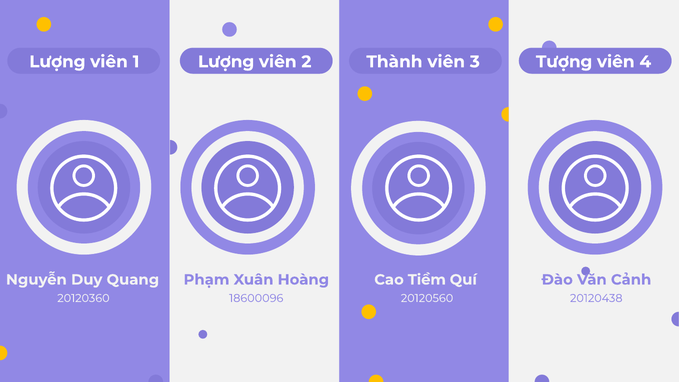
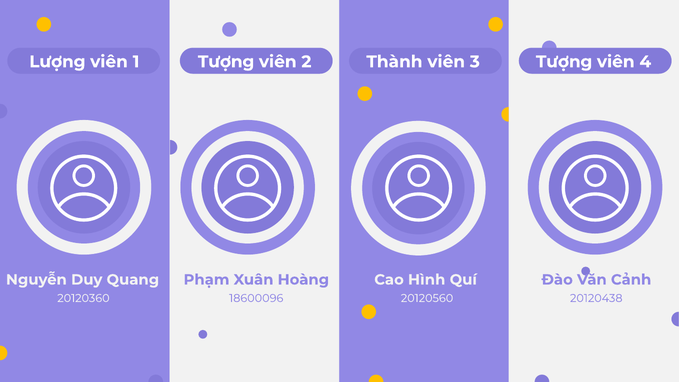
Lượng: Lượng -> Tượng (226, 62)
Tiềm: Tiềm -> Hình (427, 280)
